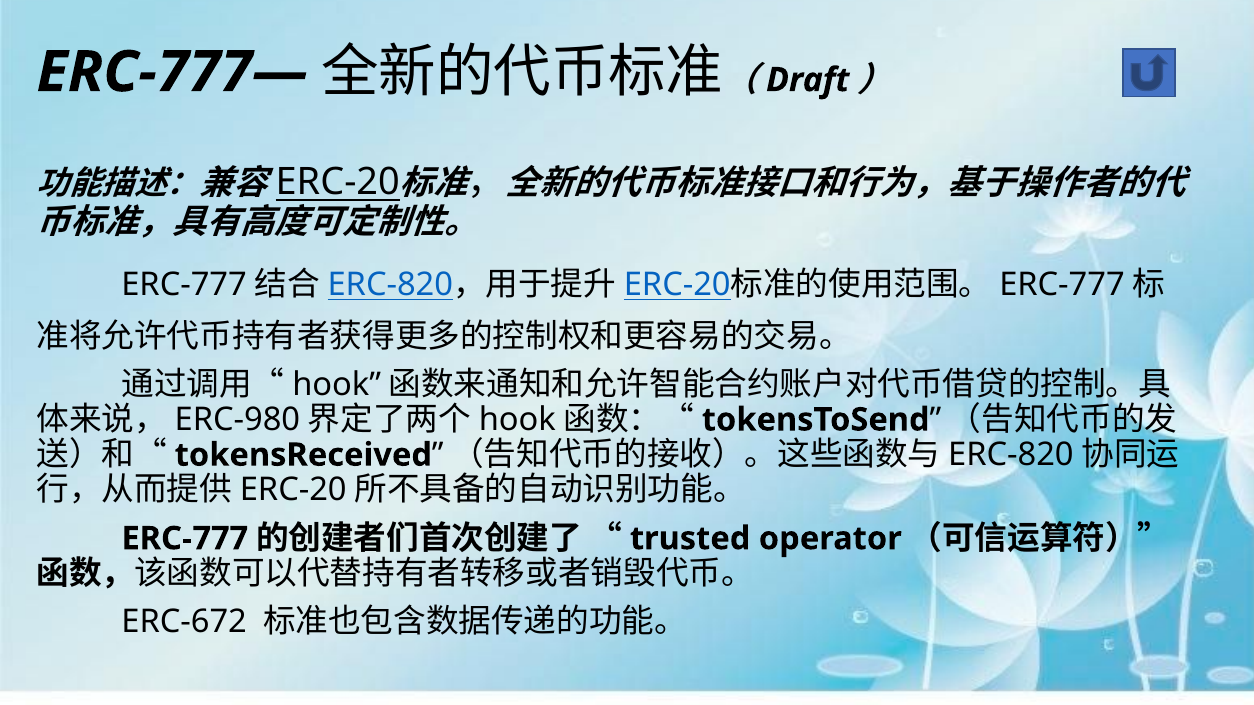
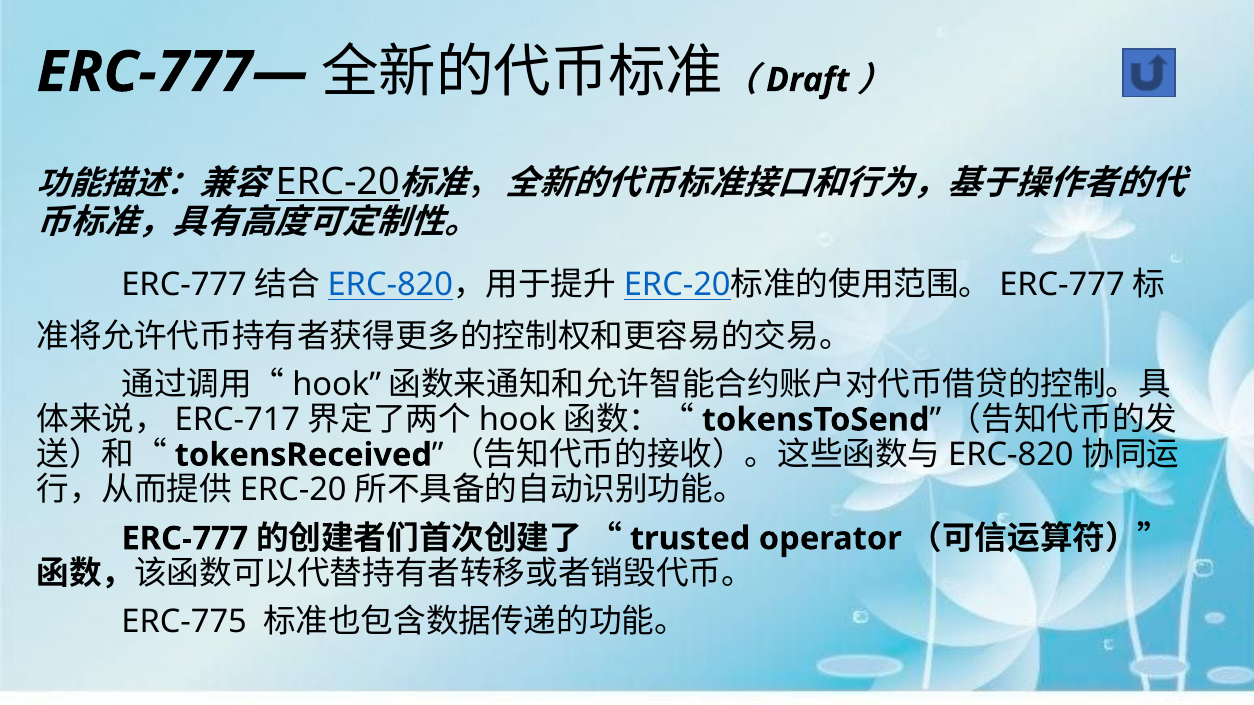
ERC-980: ERC-980 -> ERC-717 (237, 420)
ERC-672: ERC-672 -> ERC-775 (184, 622)
